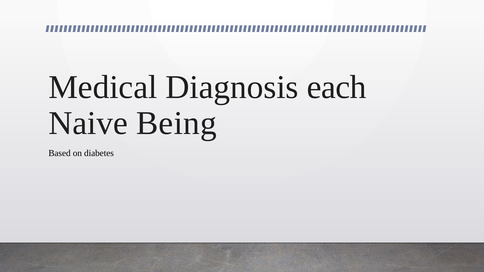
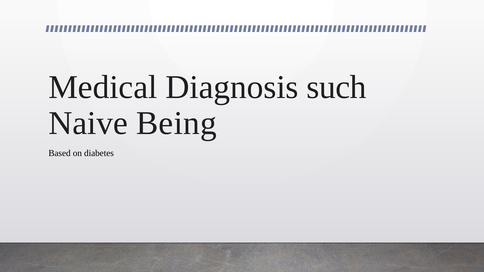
each: each -> such (337, 87)
